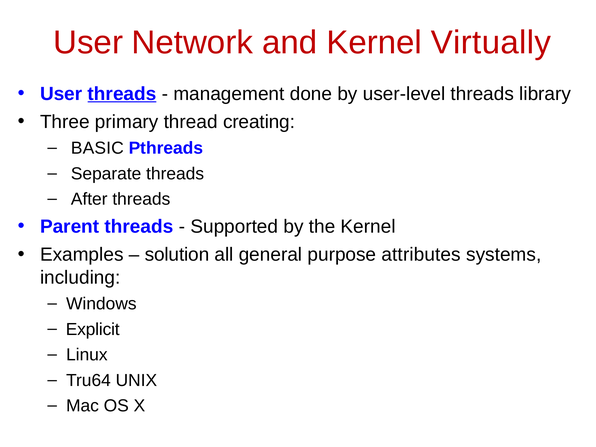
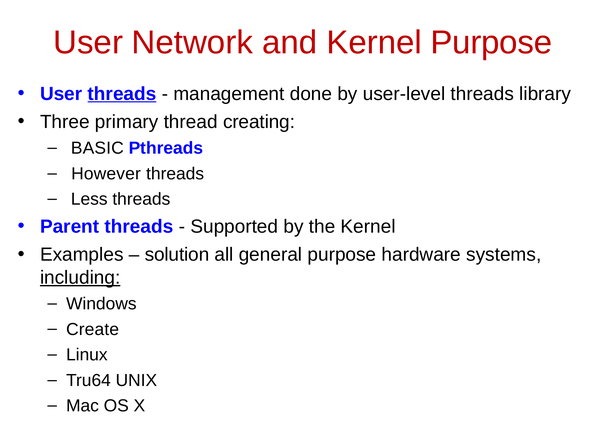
Kernel Virtually: Virtually -> Purpose (491, 43)
Separate: Separate -> However (106, 174)
After: After -> Less (89, 199)
attributes: attributes -> hardware (421, 255)
including underline: none -> present (80, 277)
Explicit: Explicit -> Create (93, 329)
